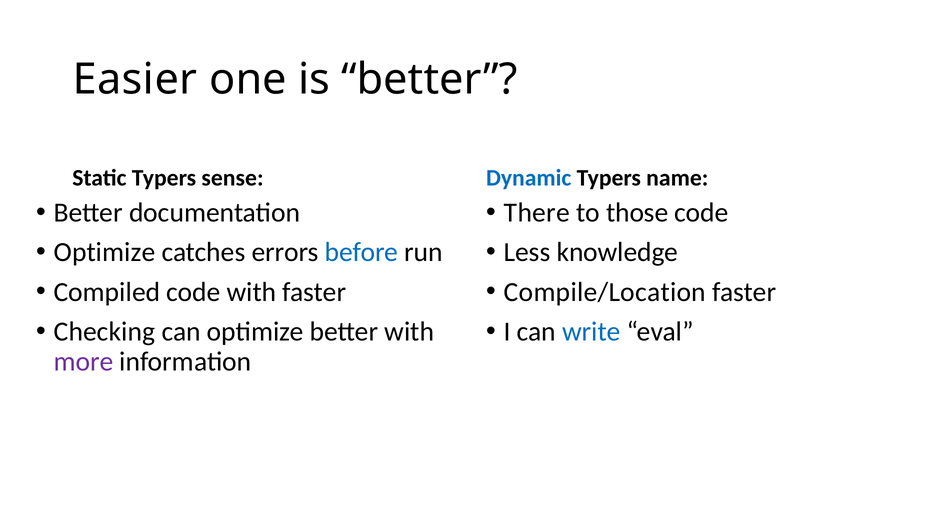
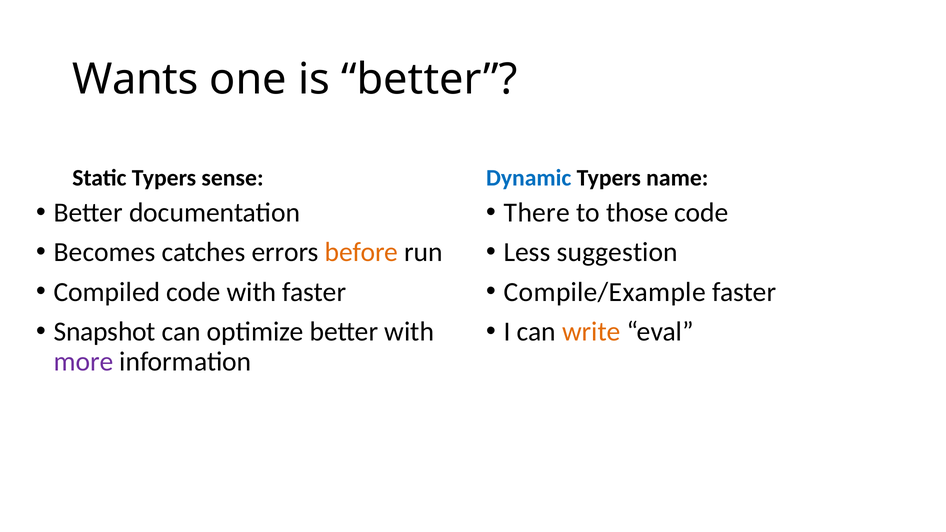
Easier: Easier -> Wants (135, 79)
Optimize: Optimize -> Becomes (105, 252)
before colour: blue -> orange (361, 252)
knowledge: knowledge -> suggestion (617, 252)
Compile/Location: Compile/Location -> Compile/Example (605, 292)
Checking: Checking -> Snapshot (105, 332)
write colour: blue -> orange (591, 332)
